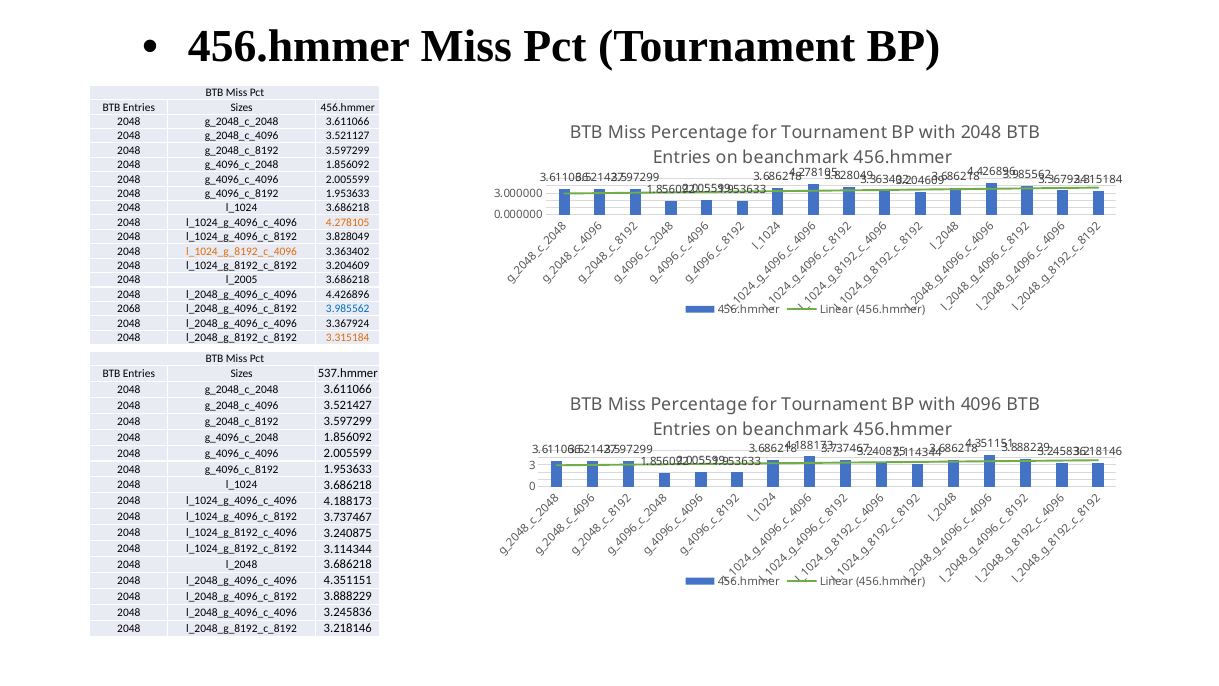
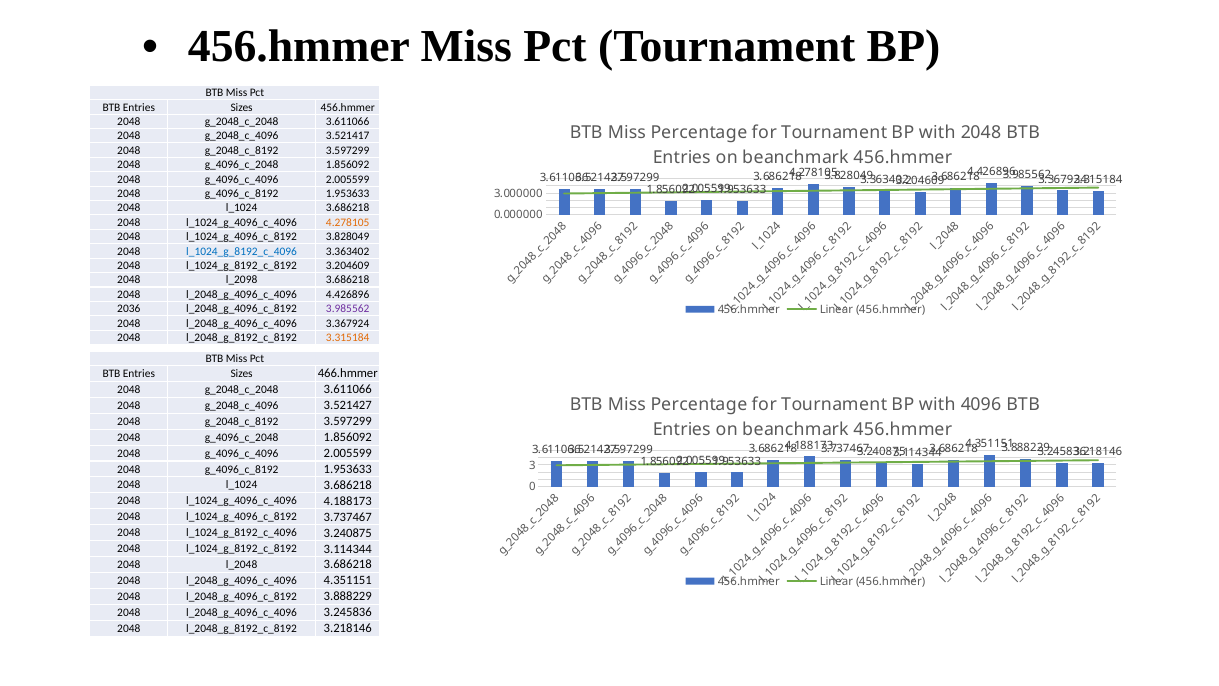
3.521127: 3.521127 -> 3.521417 (348, 136)
l_1024_g_8192_c_4096 colour: orange -> blue (242, 251)
l_2005: l_2005 -> l_2098 (242, 280)
2068: 2068 -> 2036 (129, 309)
3.985562 colour: blue -> purple (348, 309)
537.hmmer: 537.hmmer -> 466.hmmer (348, 374)
